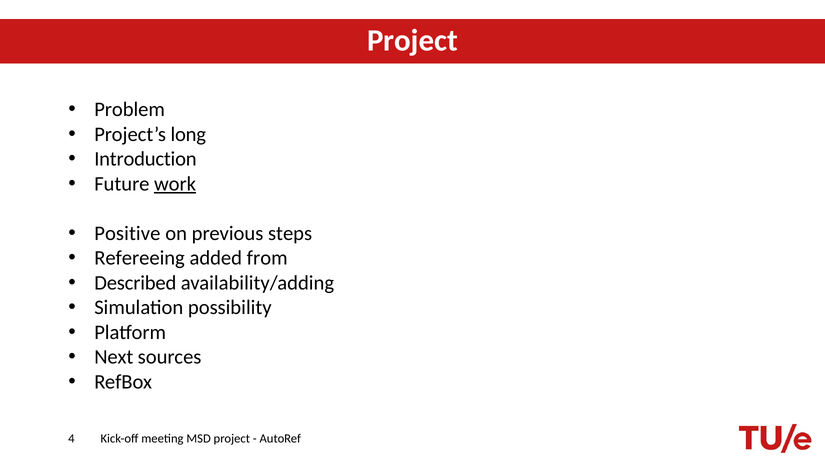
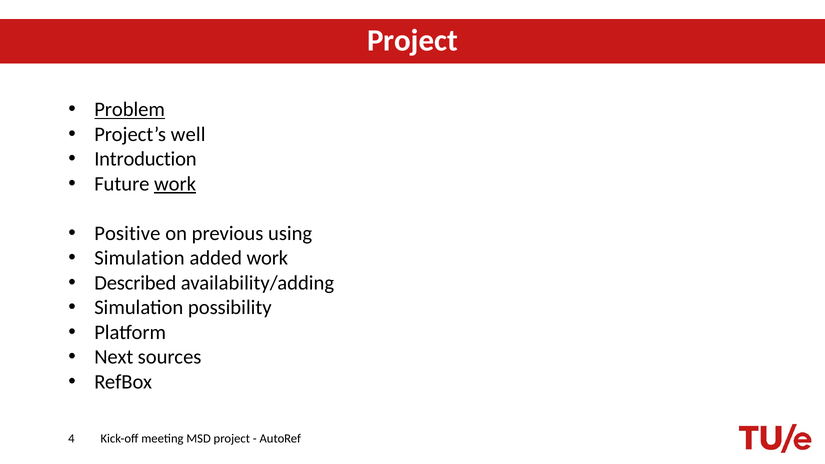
Problem underline: none -> present (130, 110)
long: long -> well (188, 134)
steps: steps -> using (290, 233)
Refereeing: Refereeing -> Simulation (139, 258)
added from: from -> work (267, 258)
